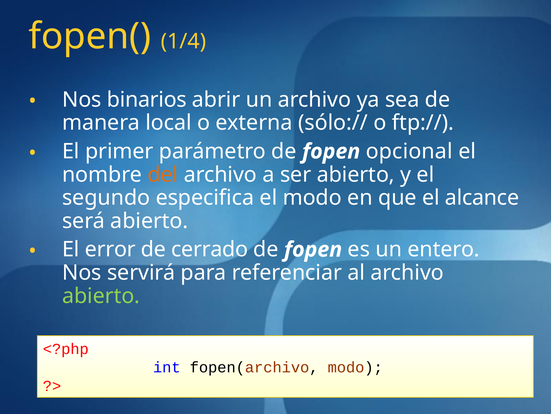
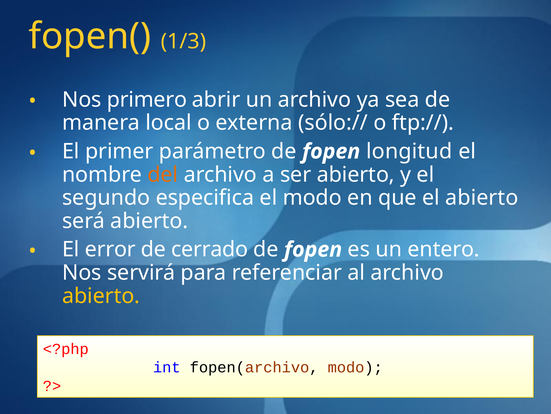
1/4: 1/4 -> 1/3 (184, 41)
binarios: binarios -> primero (147, 100)
opcional: opcional -> longitud (409, 151)
el alcance: alcance -> abierto (482, 197)
abierto colour: light green -> yellow (101, 295)
